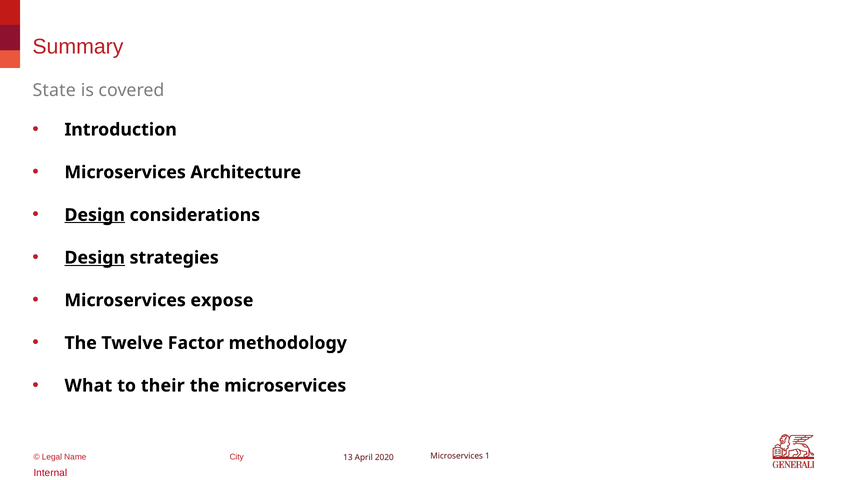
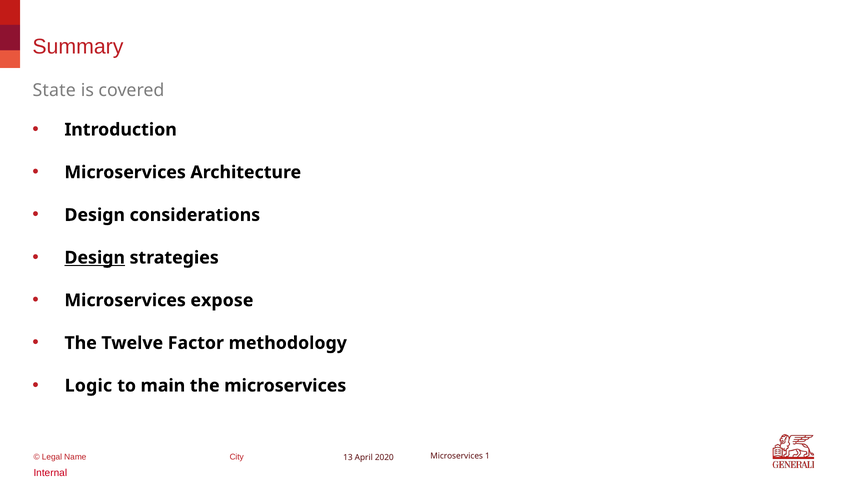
Design underline: present -> none (95, 215)
What: What -> Logic (88, 386)
their: their -> main (163, 386)
